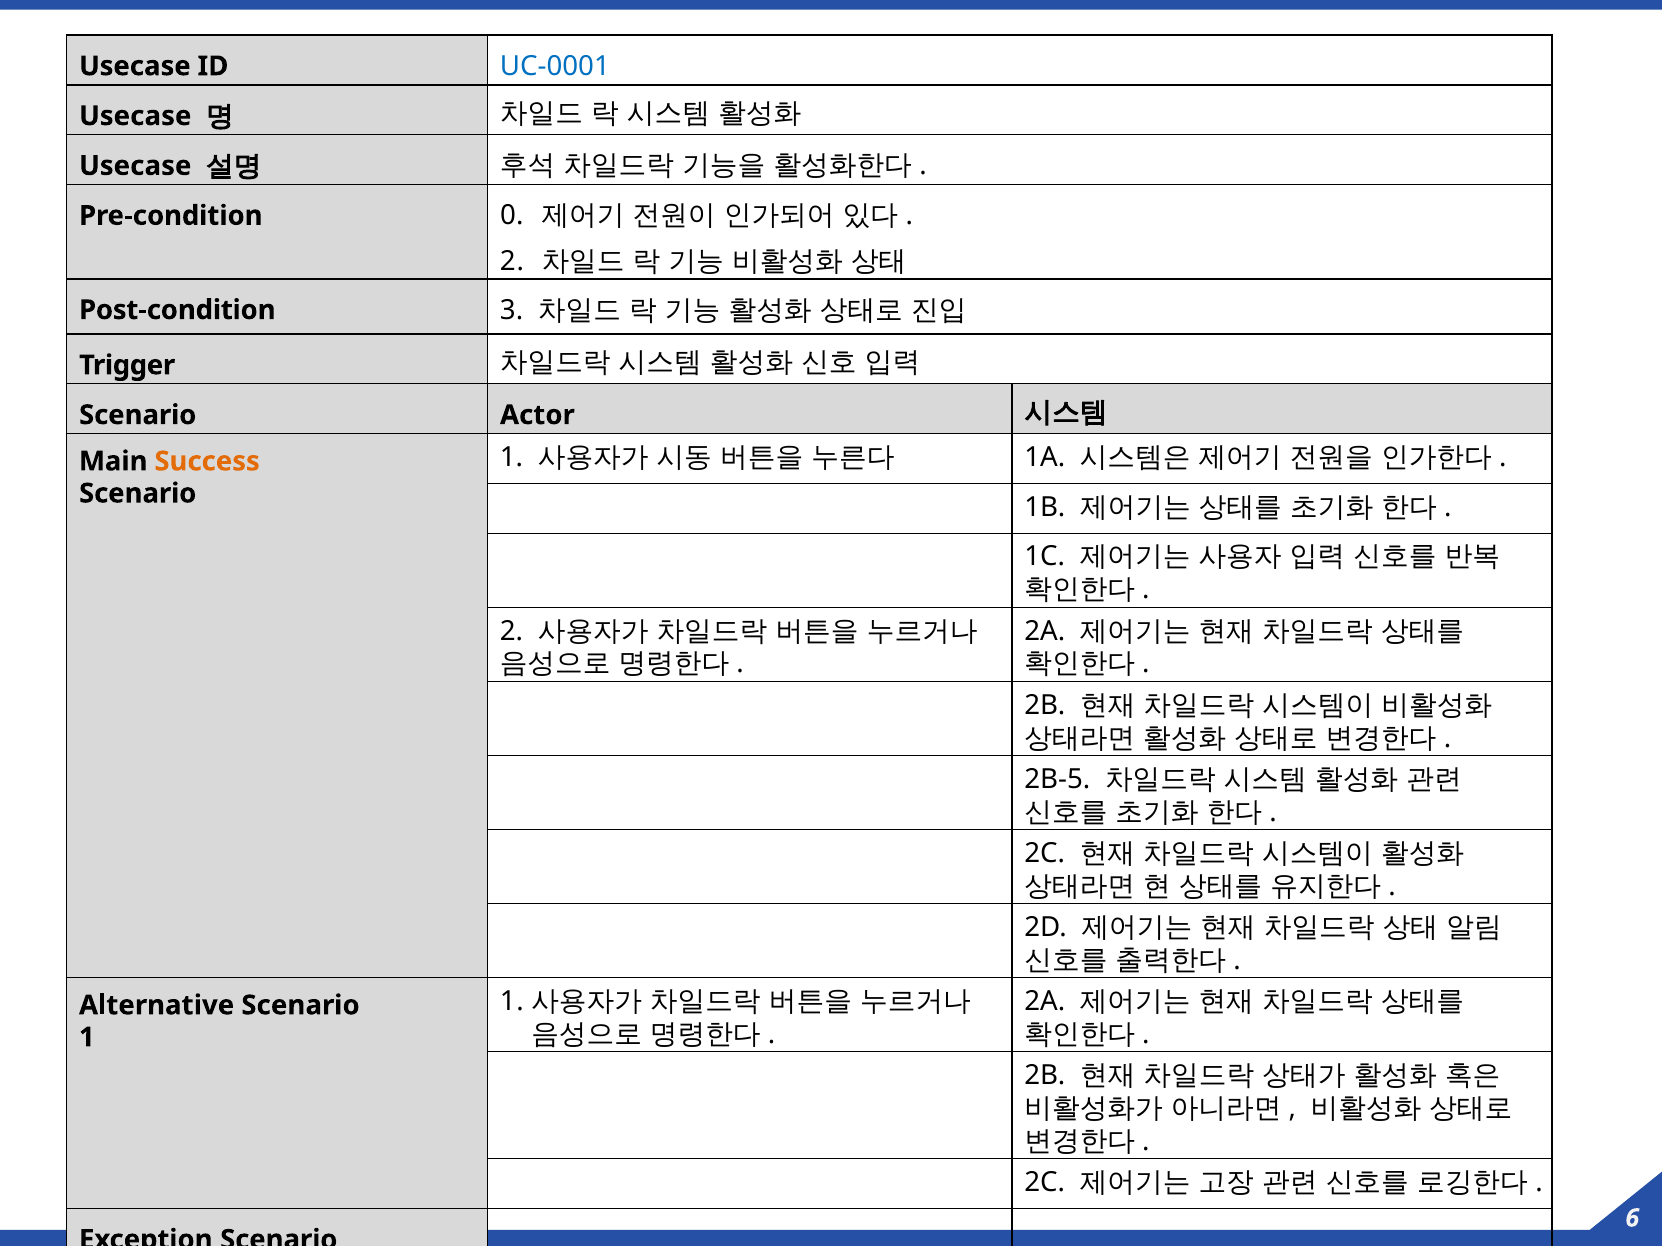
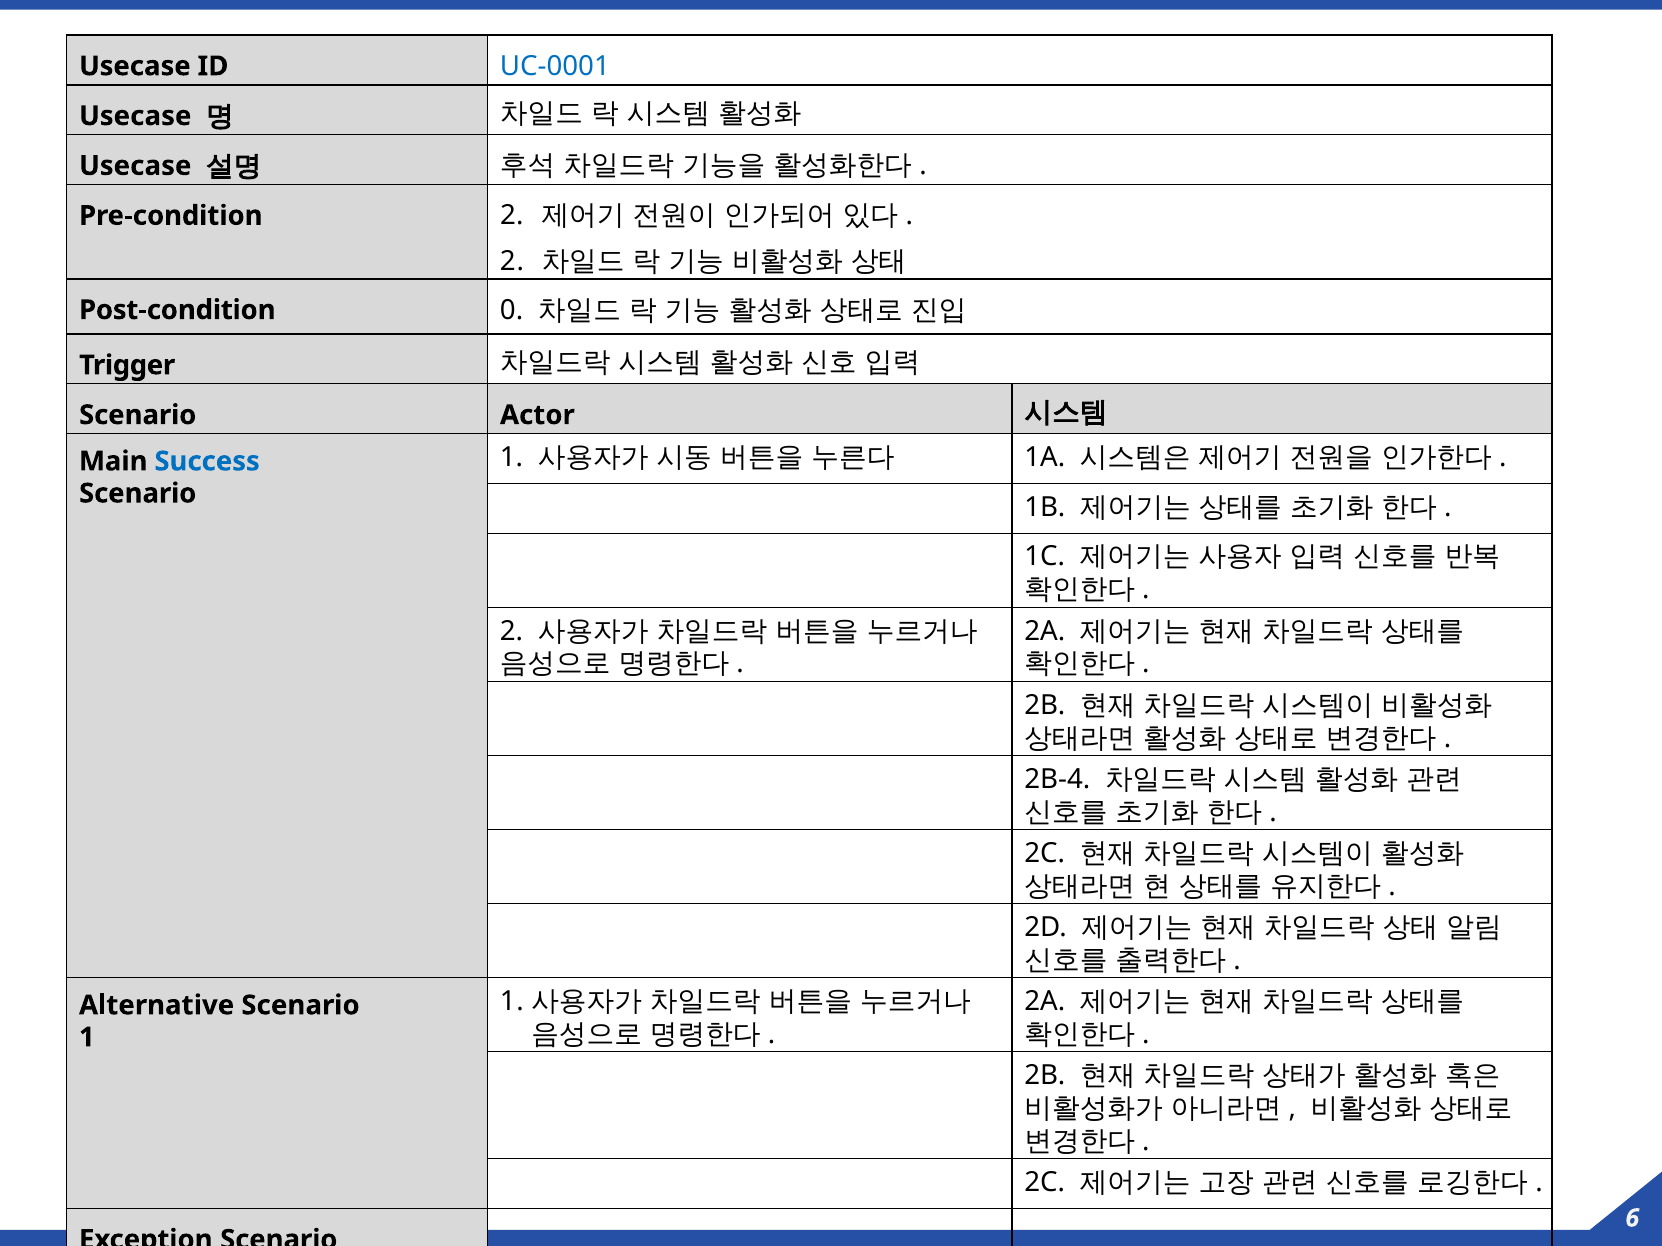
Pre-condition 0: 0 -> 2 (512, 216)
3: 3 -> 0 (512, 310)
Success colour: orange -> blue (207, 462)
2B-5: 2B-5 -> 2B-4 (1057, 779)
